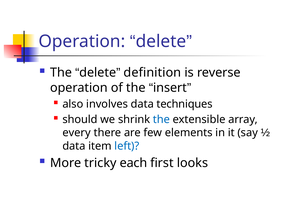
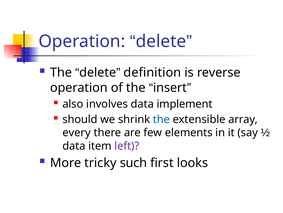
techniques: techniques -> implement (185, 104)
left colour: blue -> purple (127, 145)
each: each -> such (133, 162)
